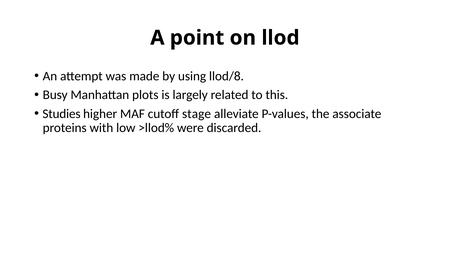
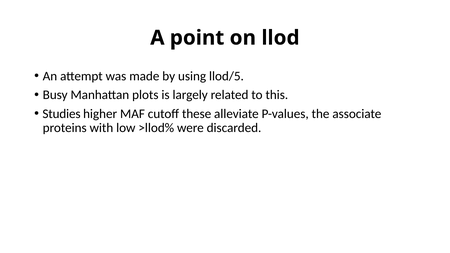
llod/8: llod/8 -> llod/5 (226, 76)
stage: stage -> these (197, 114)
